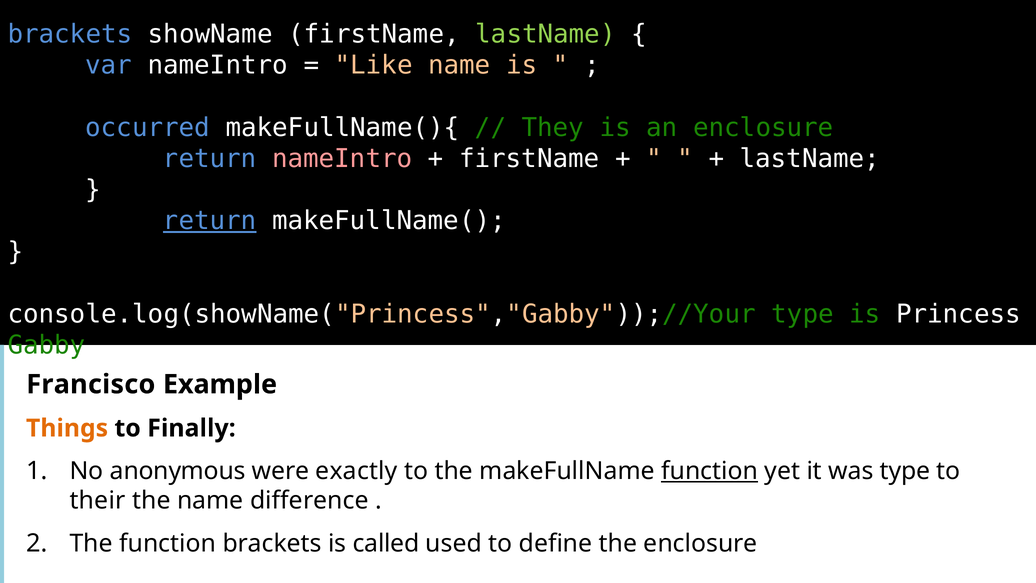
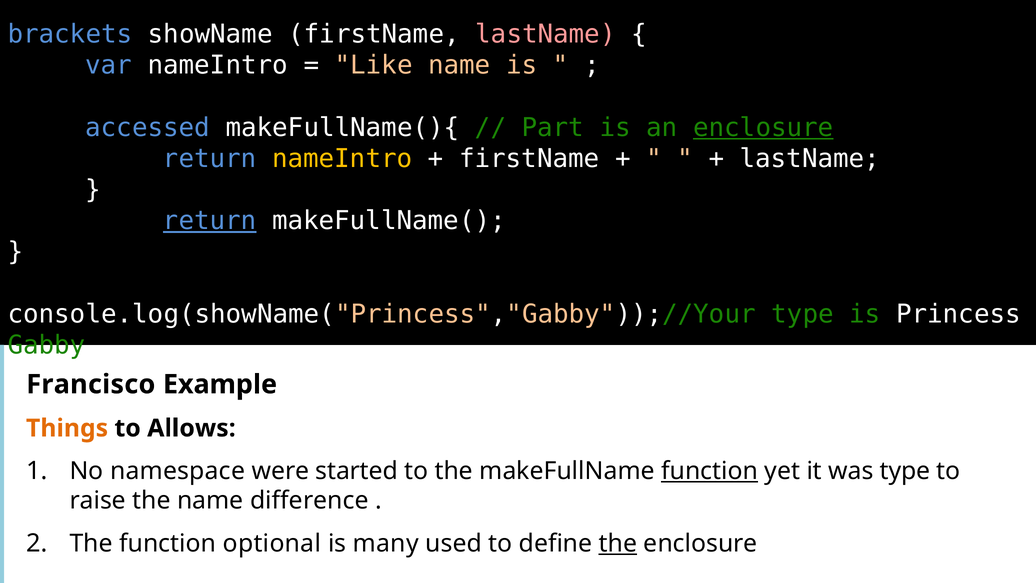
lastName colour: light green -> pink (546, 34)
occurred: occurred -> accessed (148, 128)
They: They -> Part (553, 128)
enclosure underline: none -> present (763, 128)
nameIntro colour: pink -> yellow (342, 159)
Finally: Finally -> Allows (191, 428)
anonymous: anonymous -> namespace (178, 471)
exactly: exactly -> started (357, 471)
their: their -> raise (98, 501)
function brackets: brackets -> optional (272, 543)
called: called -> many (386, 543)
the underline: none -> present (618, 543)
